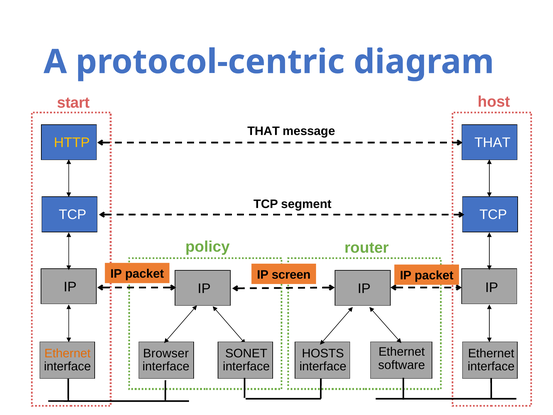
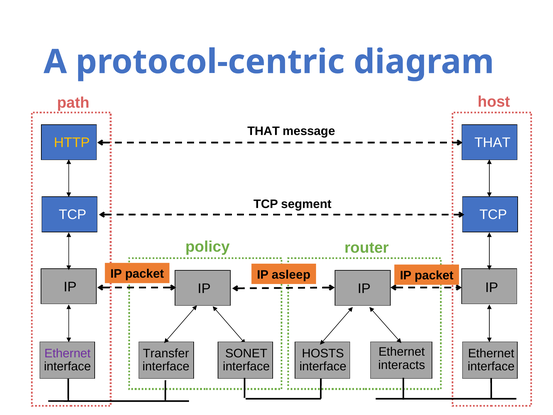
start: start -> path (73, 103)
screen: screen -> asleep (291, 275)
Ethernet colour: orange -> purple (67, 353)
Browser: Browser -> Transfer (166, 353)
software: software -> interacts (402, 365)
